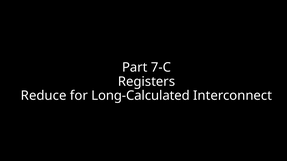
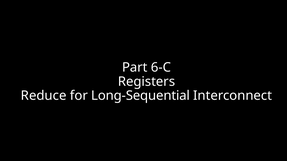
7-C: 7-C -> 6-C (161, 67)
Long-Calculated: Long-Calculated -> Long-Sequential (141, 96)
